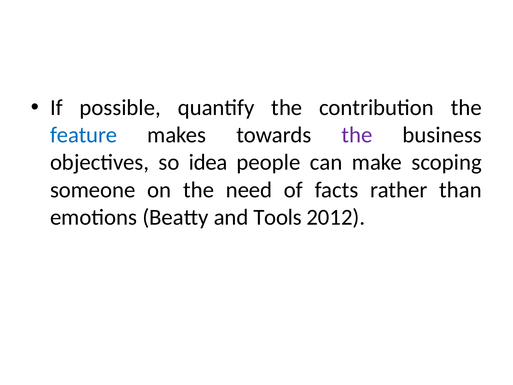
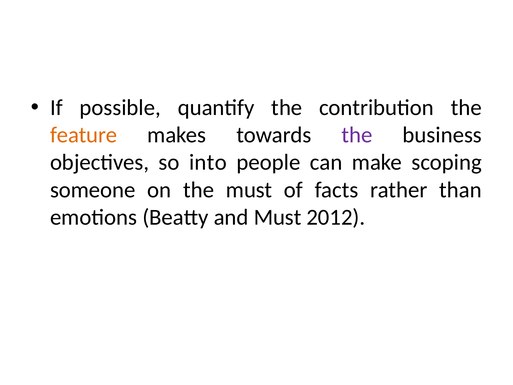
feature colour: blue -> orange (84, 135)
idea: idea -> into (208, 162)
the need: need -> must (249, 190)
and Tools: Tools -> Must (278, 217)
